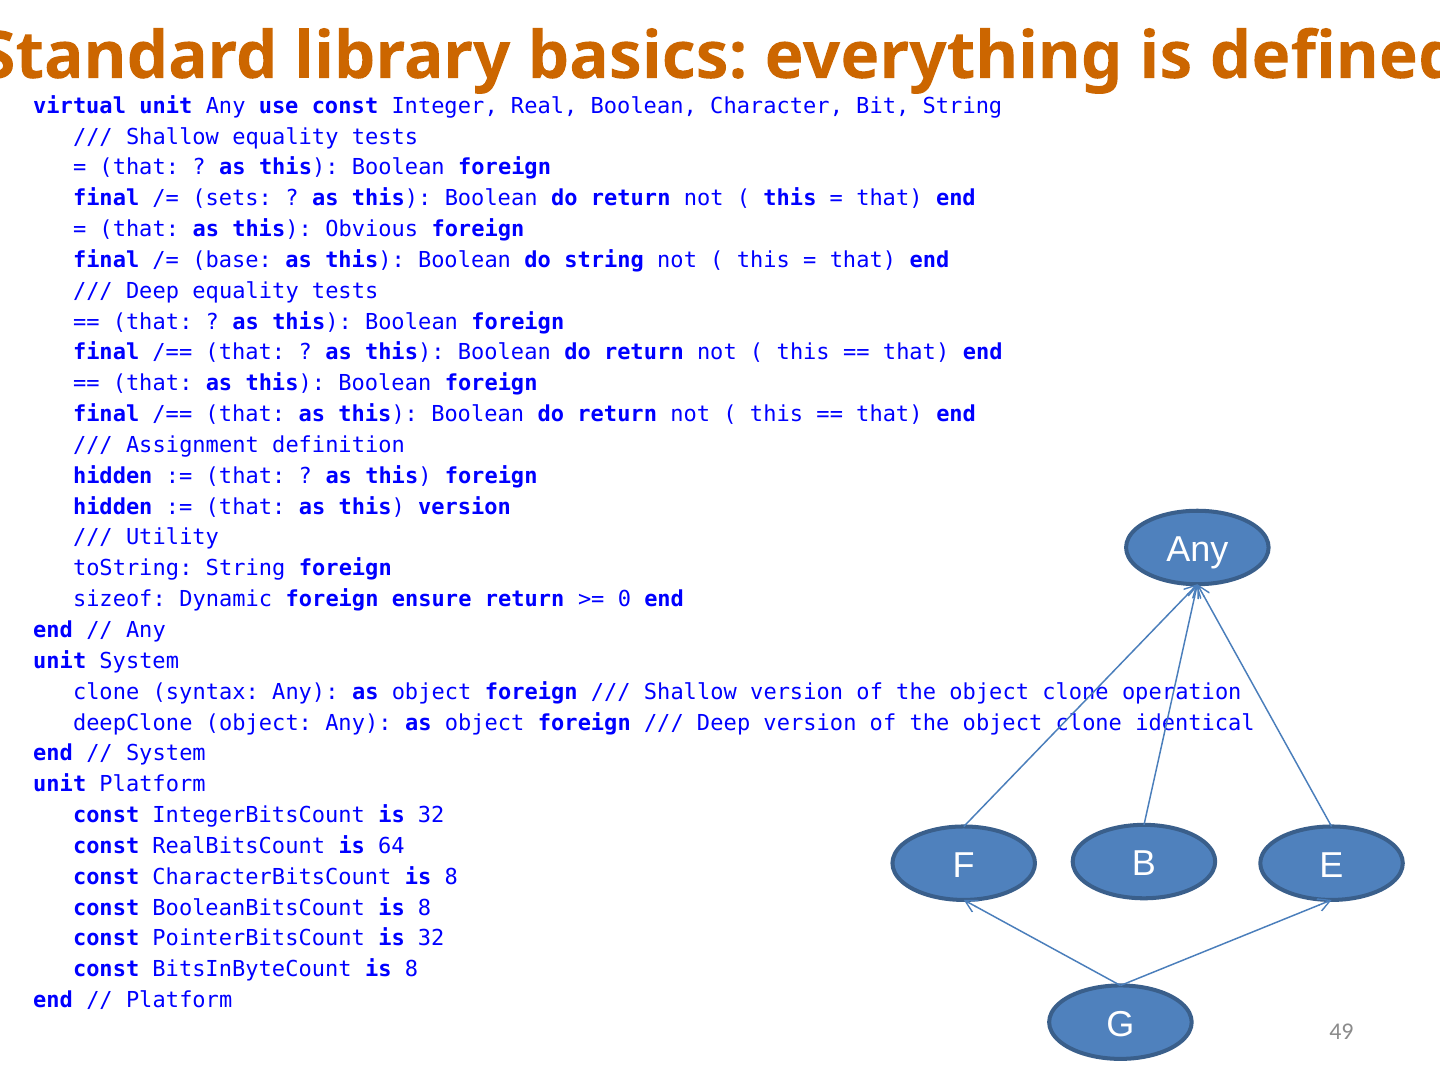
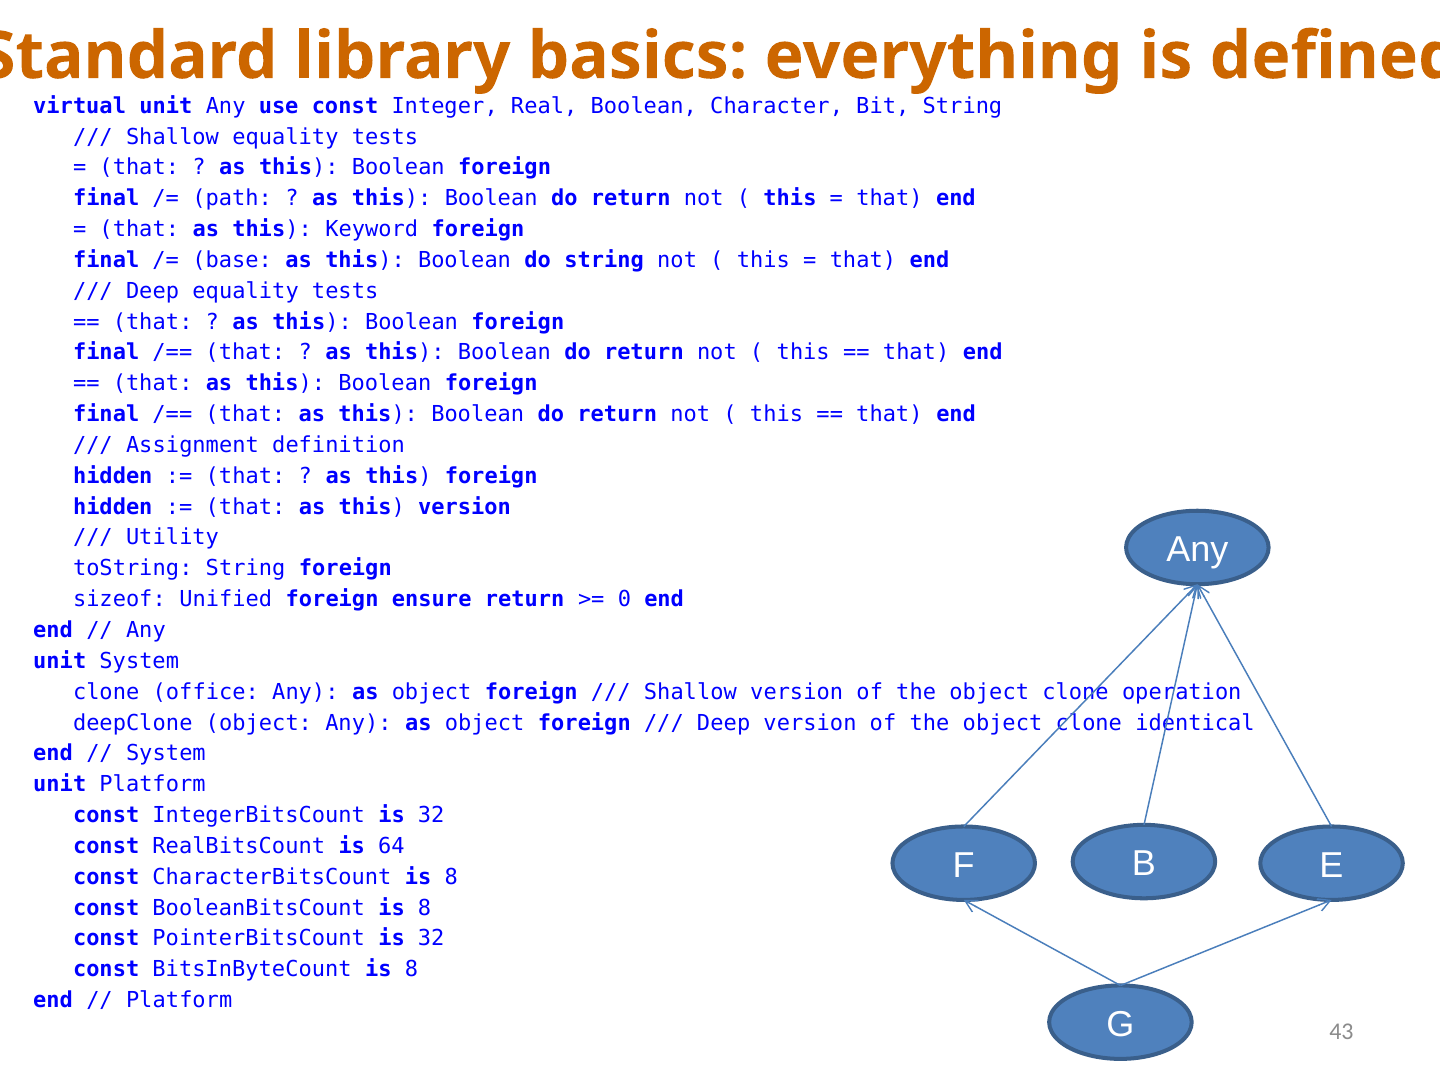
sets: sets -> path (232, 198)
Obvious: Obvious -> Keyword (372, 229)
Dynamic: Dynamic -> Unified (226, 599)
syntax: syntax -> office (206, 692)
49: 49 -> 43 (1341, 1031)
